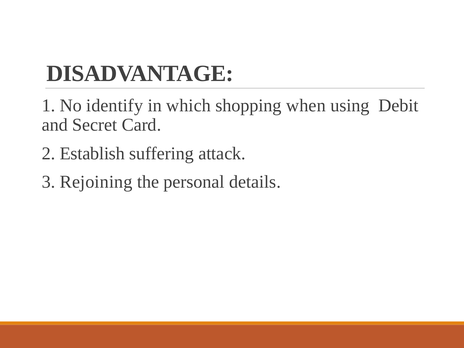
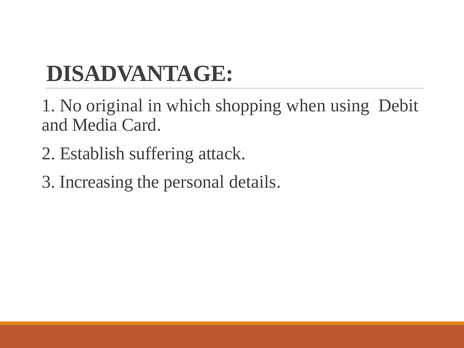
identify: identify -> original (115, 106)
Secret: Secret -> Media (95, 125)
Rejoining: Rejoining -> Increasing (96, 182)
